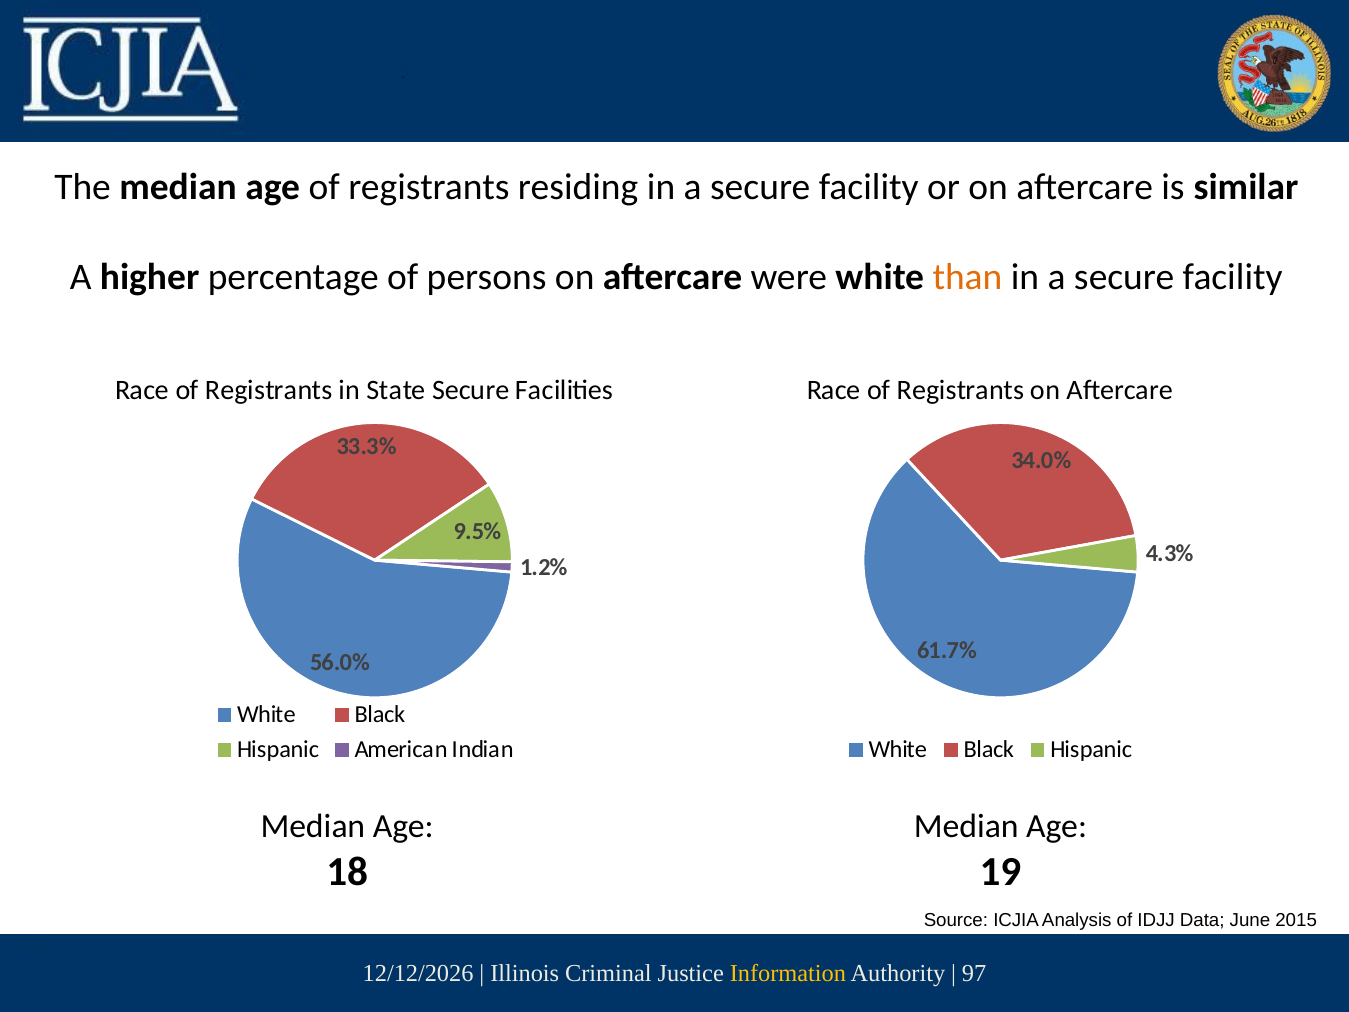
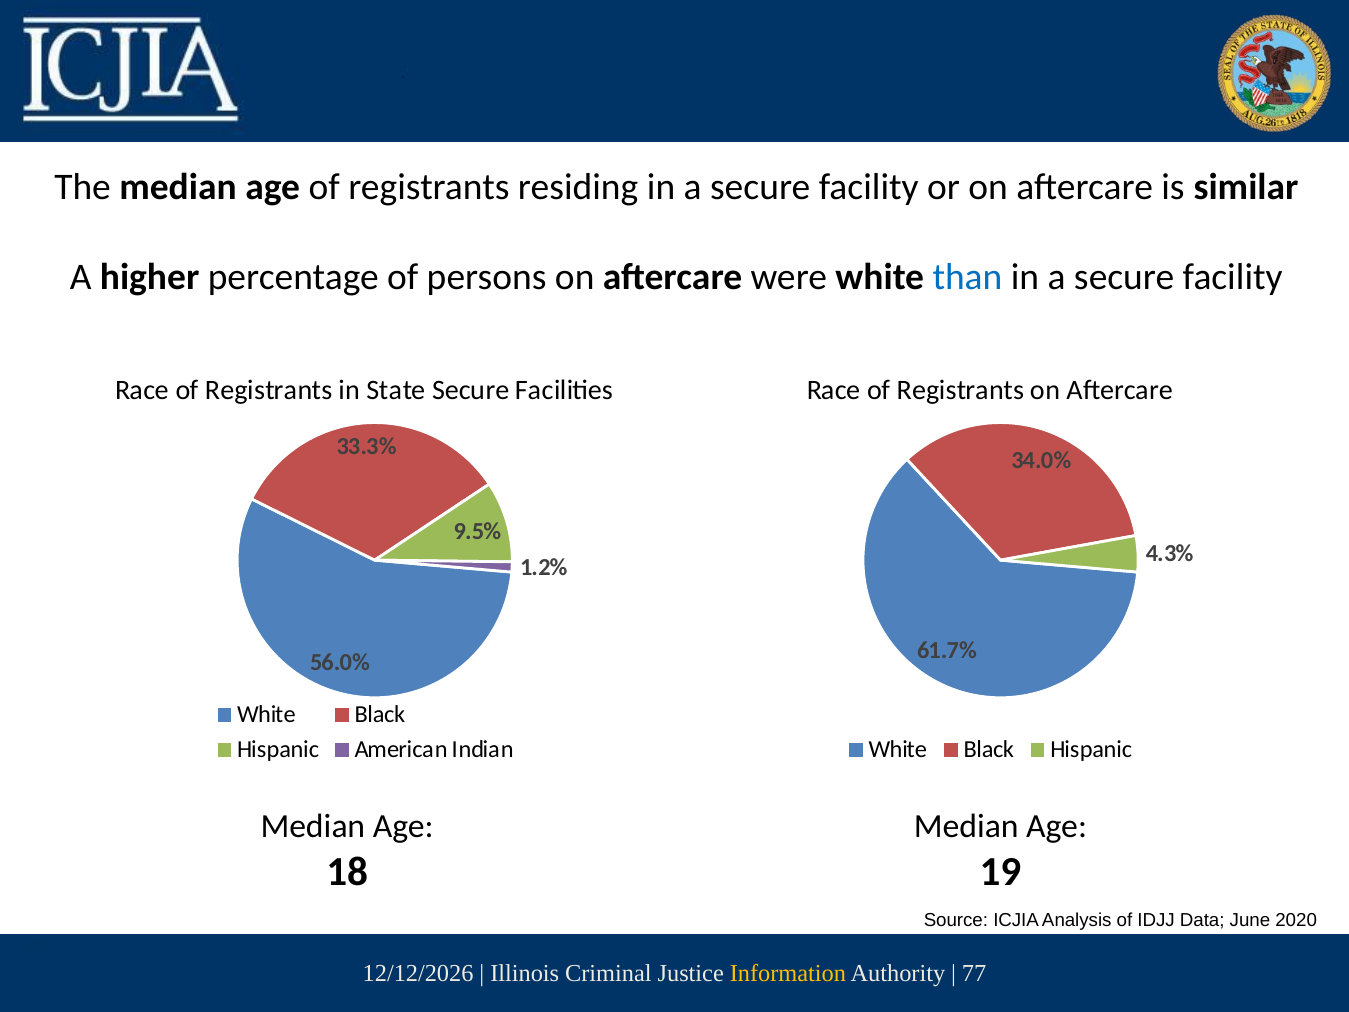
than colour: orange -> blue (967, 277)
2015: 2015 -> 2020 (1296, 920)
97: 97 -> 77 (974, 973)
